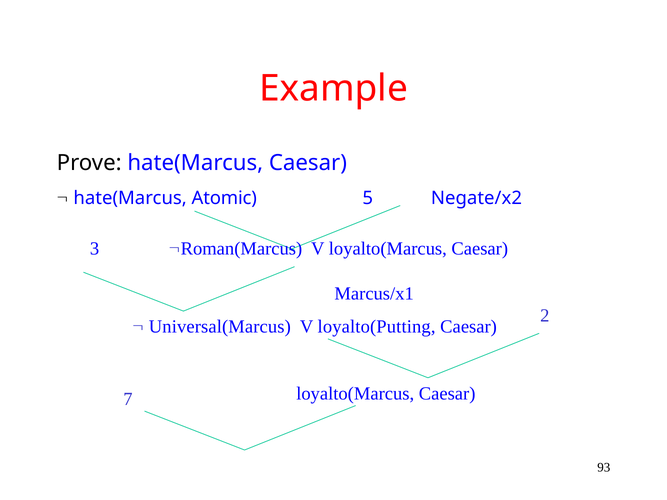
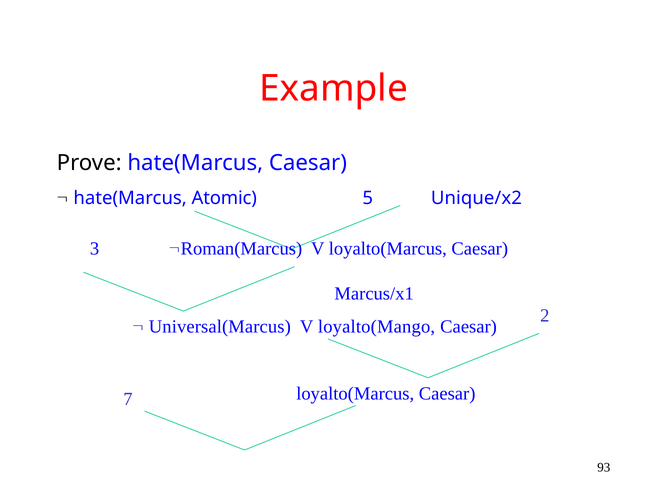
Negate/x2: Negate/x2 -> Unique/x2 (476, 198)
loyalto(Putting: loyalto(Putting -> loyalto(Mango (377, 327)
